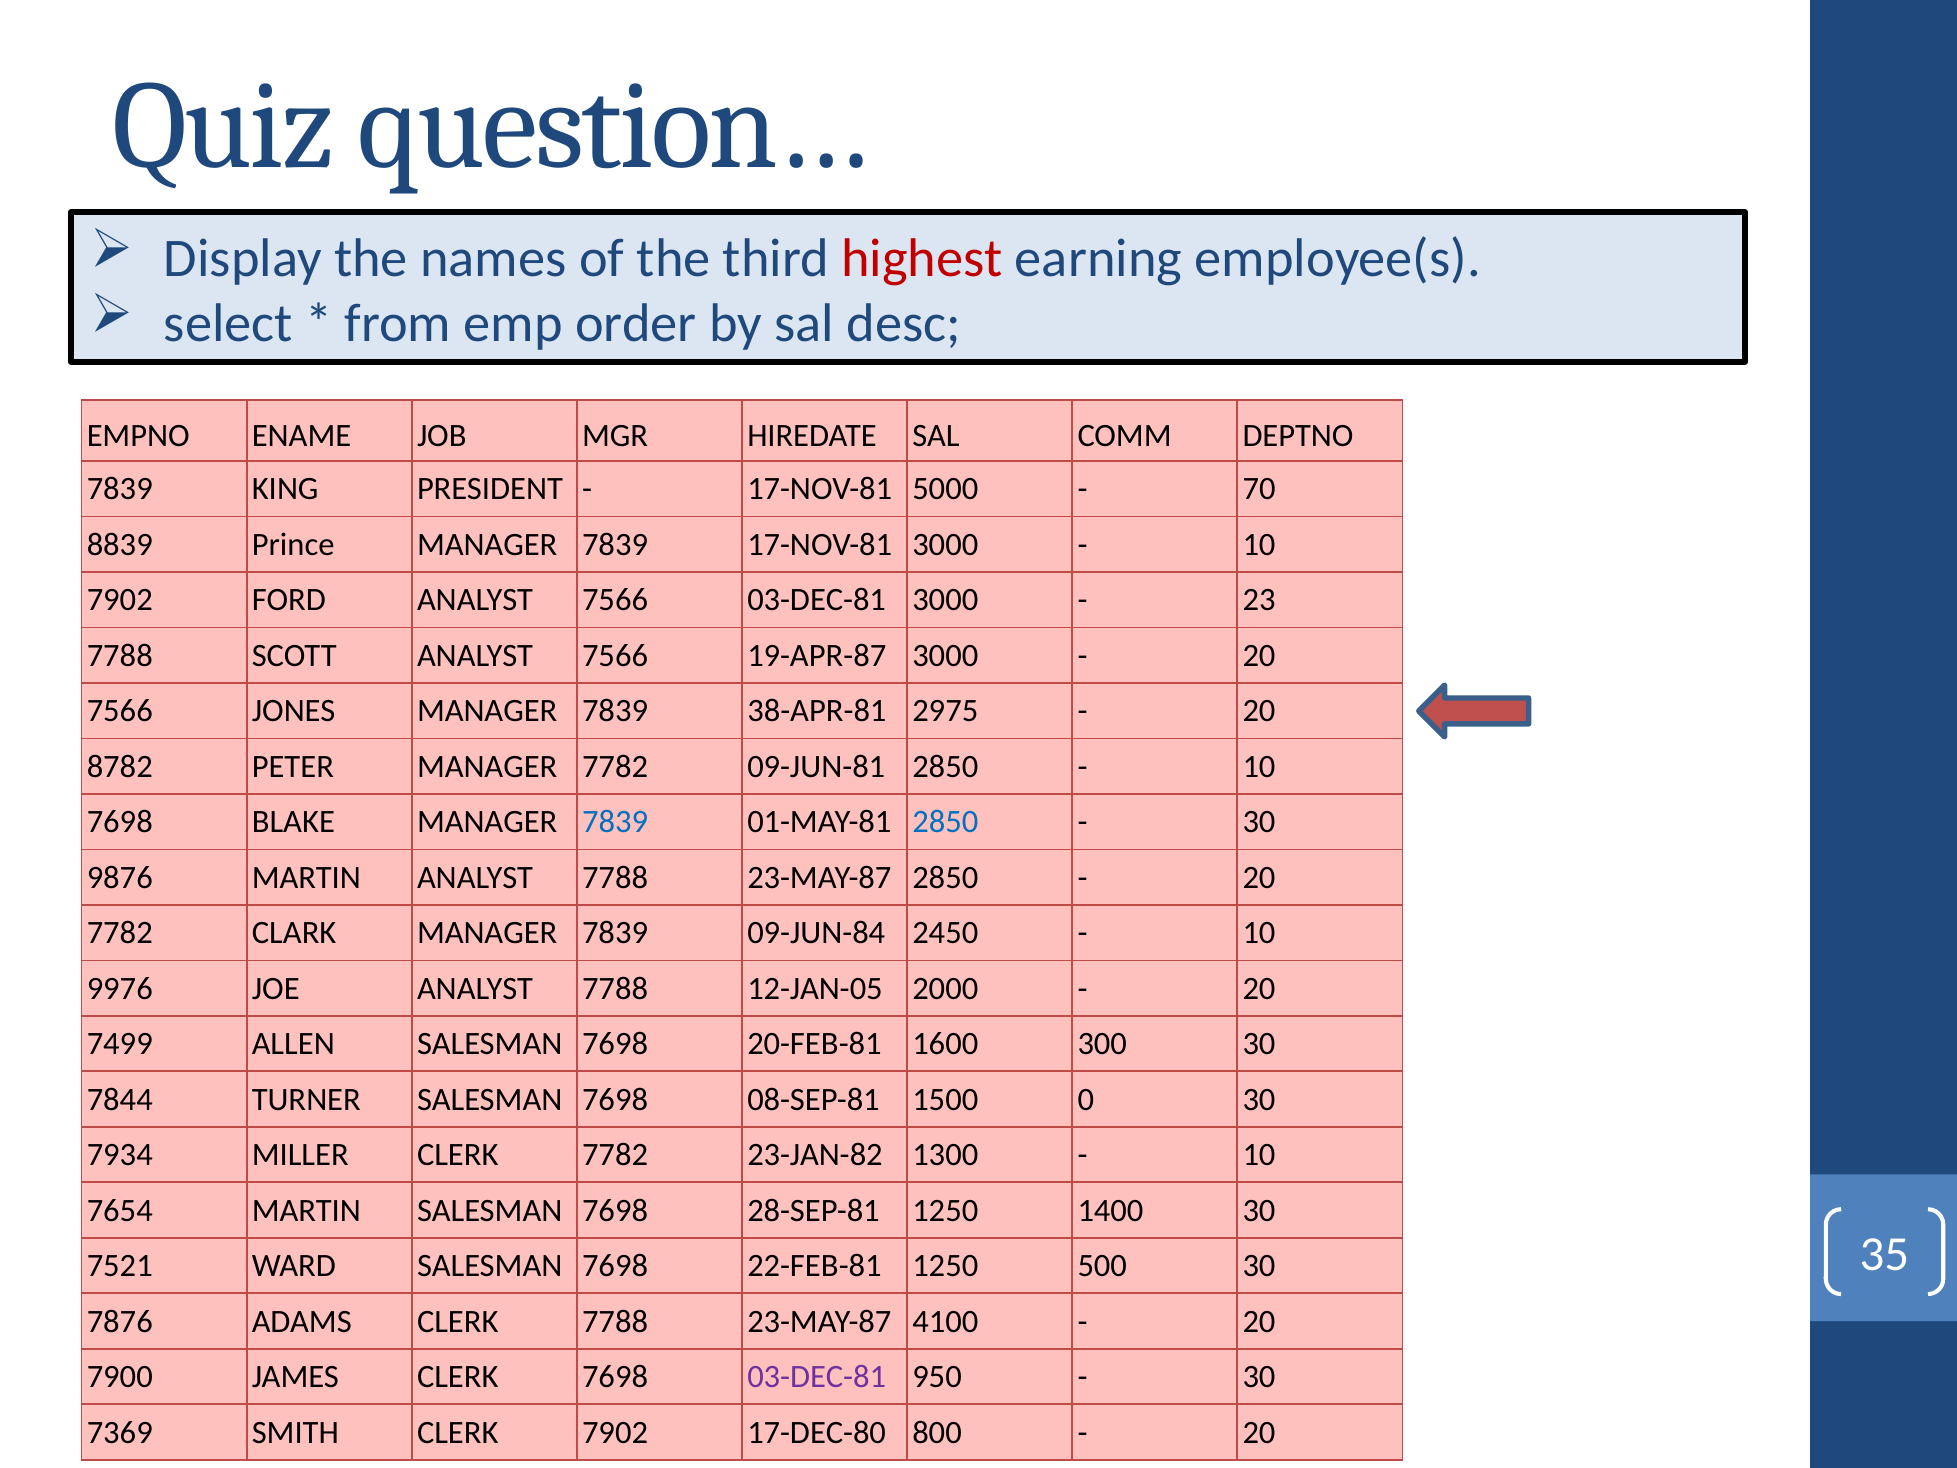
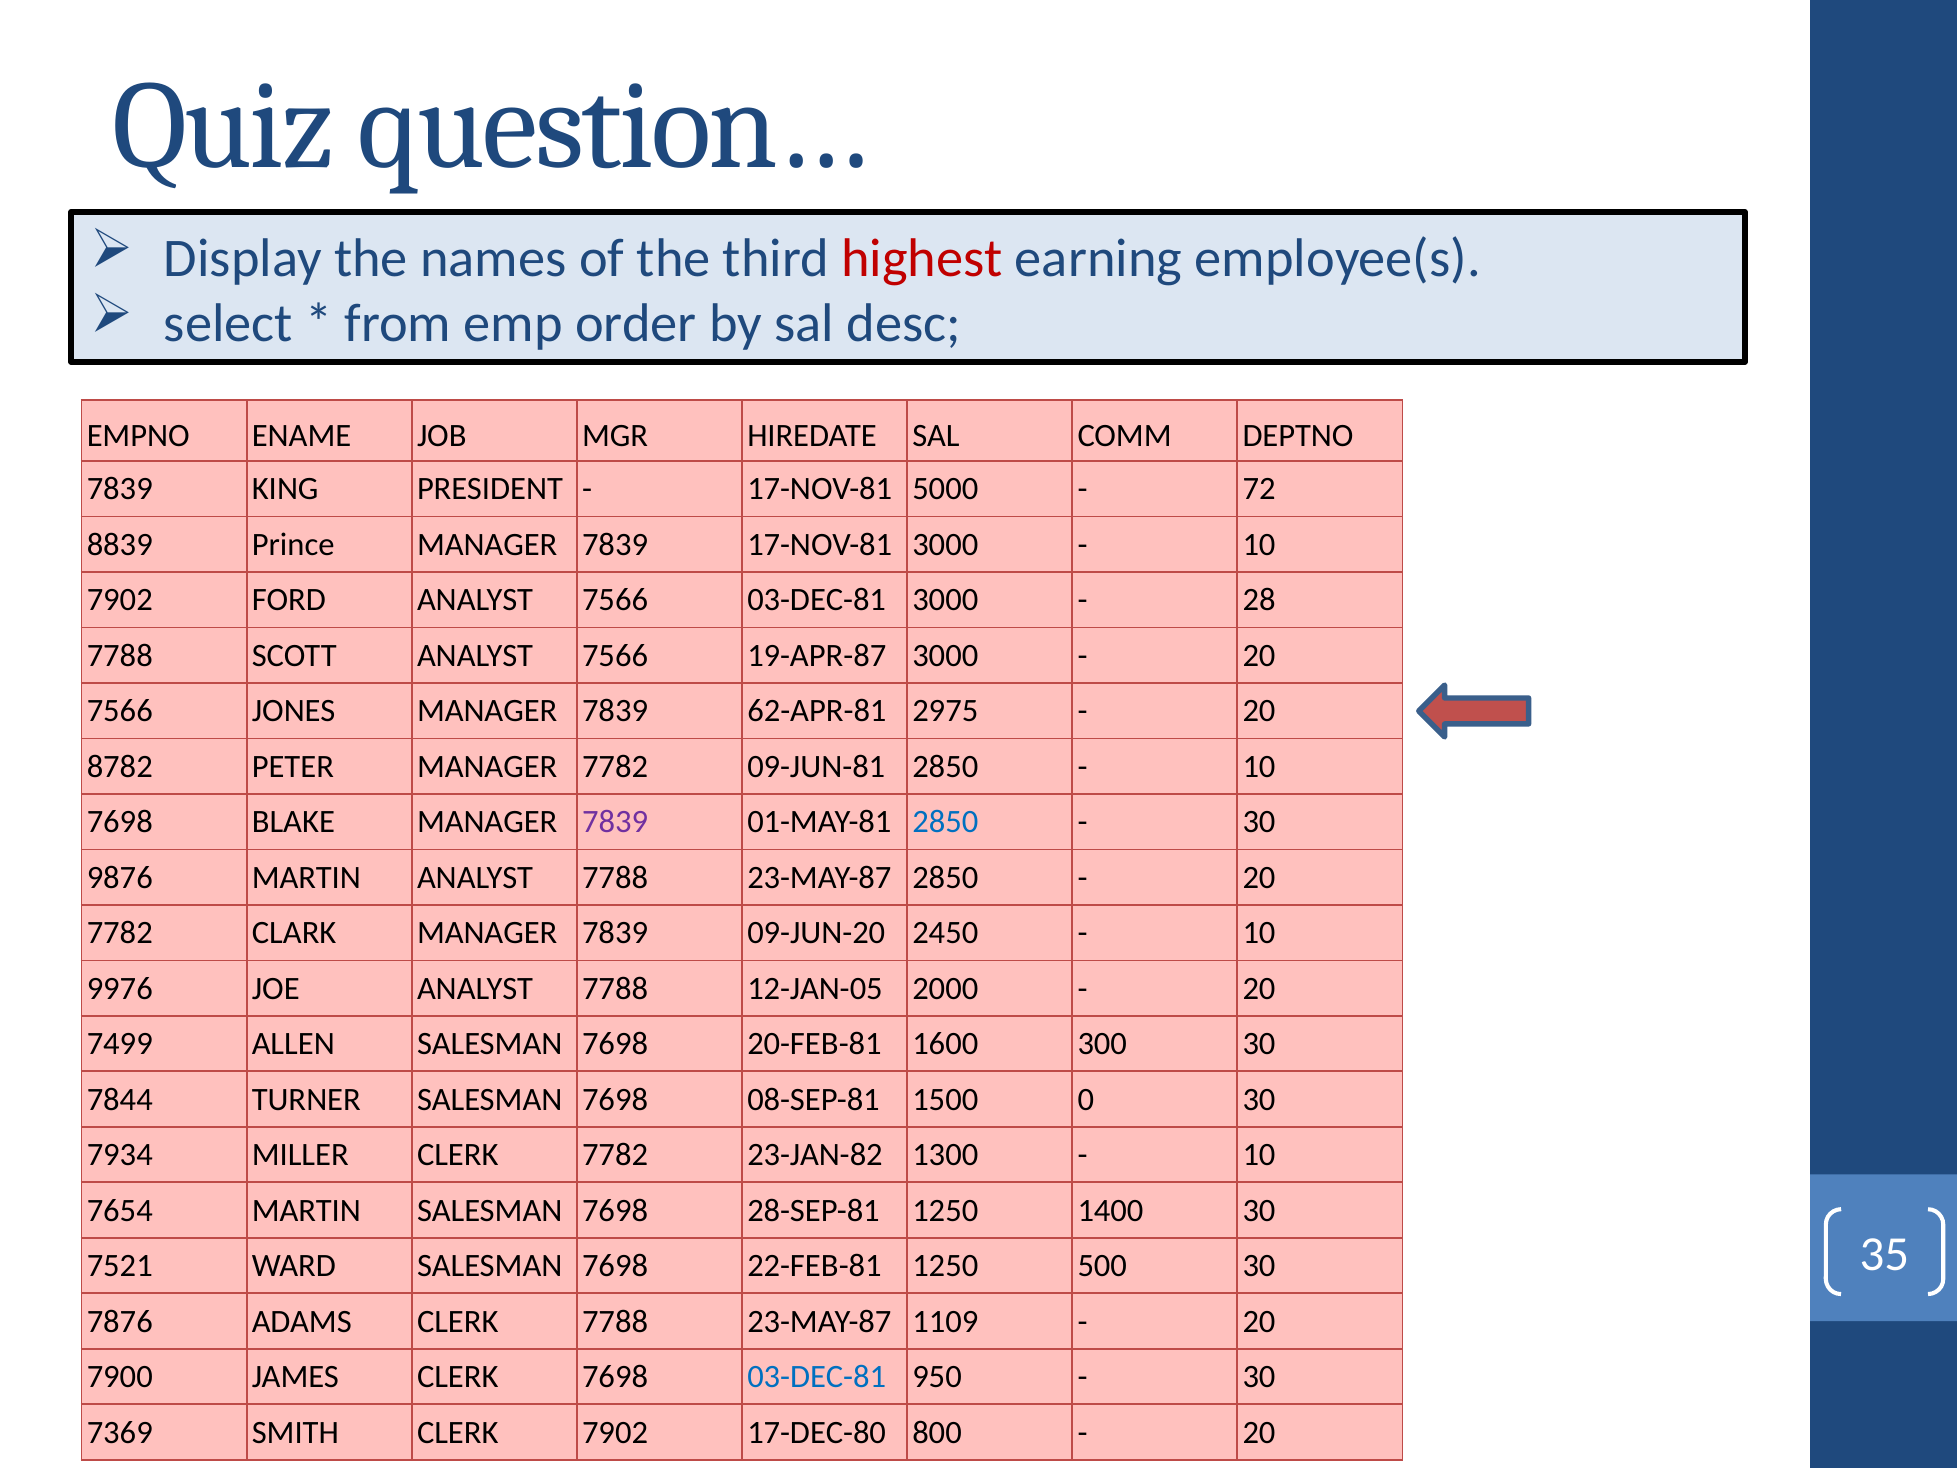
70: 70 -> 72 (1259, 489)
23: 23 -> 28 (1259, 600)
38-APR-81: 38-APR-81 -> 62-APR-81 (817, 711)
7839 colour: blue -> purple (615, 822)
09-JUN-84: 09-JUN-84 -> 09-JUN-20 (816, 933)
4100: 4100 -> 1109 (945, 1321)
03-DEC-81 colour: purple -> blue (817, 1377)
